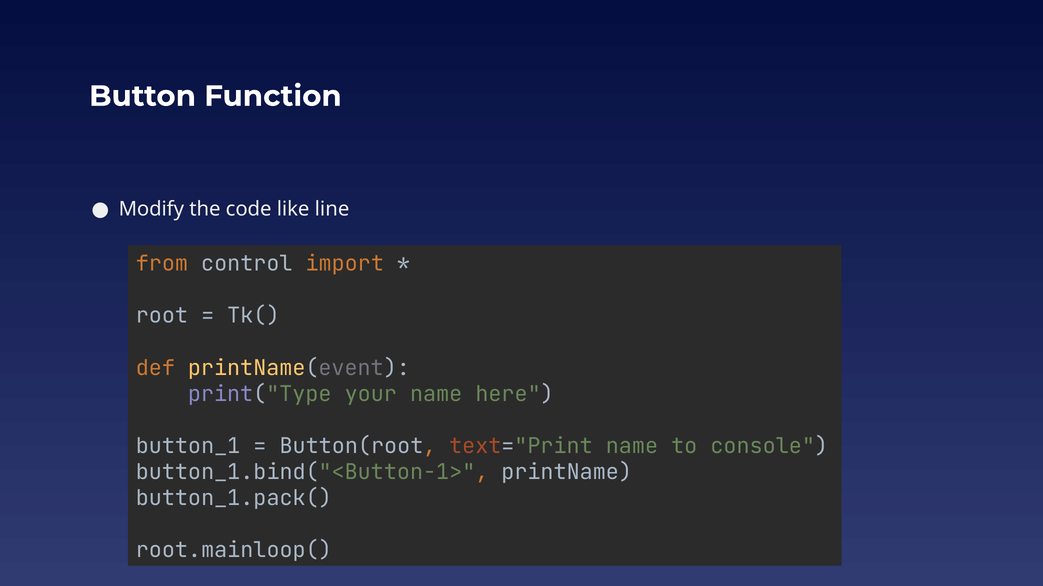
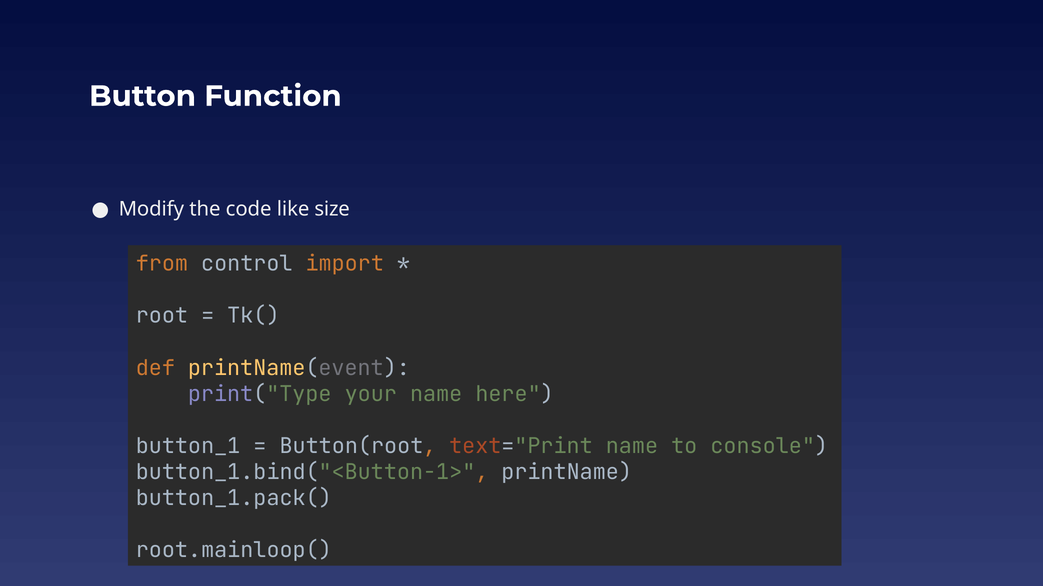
line: line -> size (332, 209)
